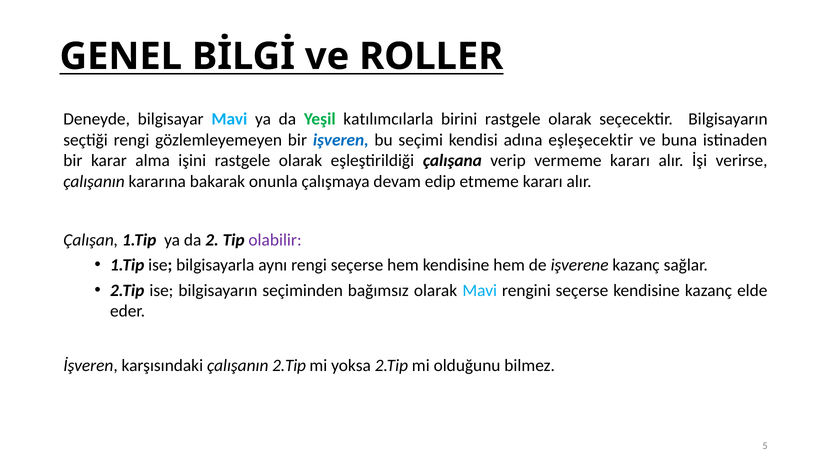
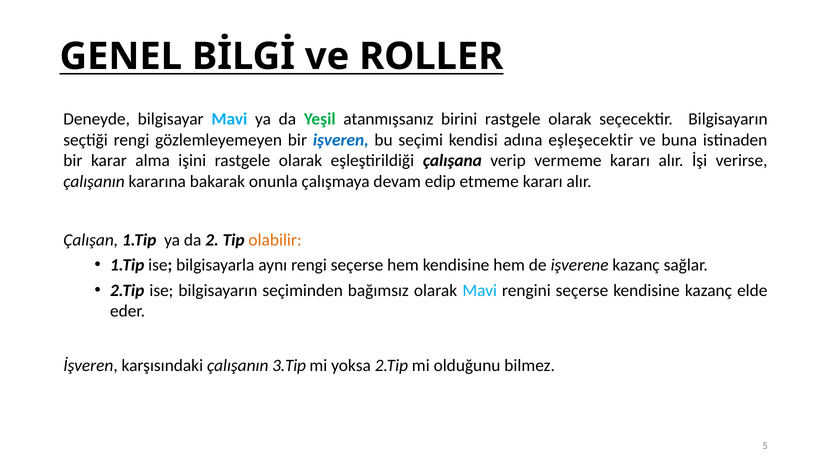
katılımcılarla: katılımcılarla -> atanmışsanız (388, 119)
olabilir colour: purple -> orange (275, 240)
çalışanın 2.Tip: 2.Tip -> 3.Tip (289, 366)
